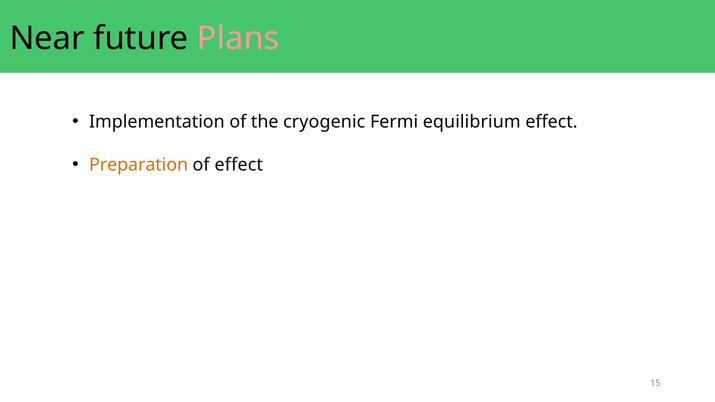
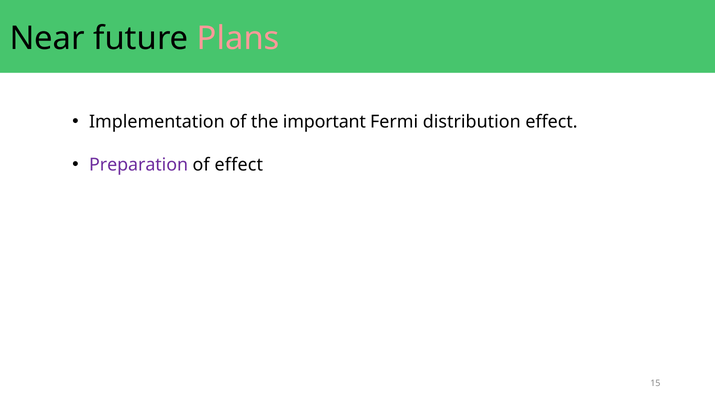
cryogenic: cryogenic -> important (324, 122)
equilibrium: equilibrium -> distribution (472, 122)
Preparation colour: orange -> purple (139, 165)
